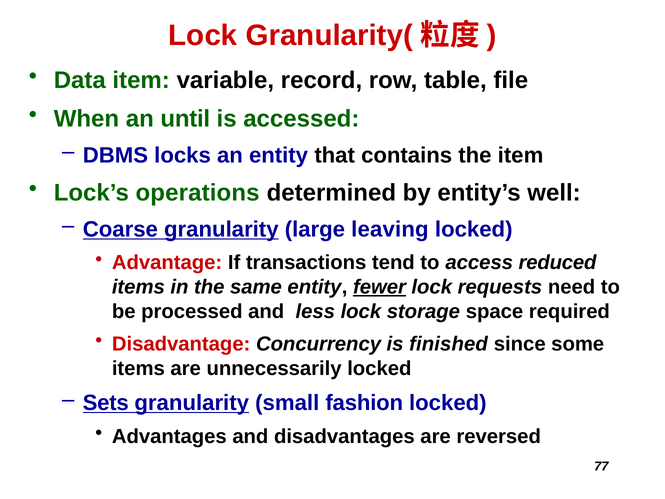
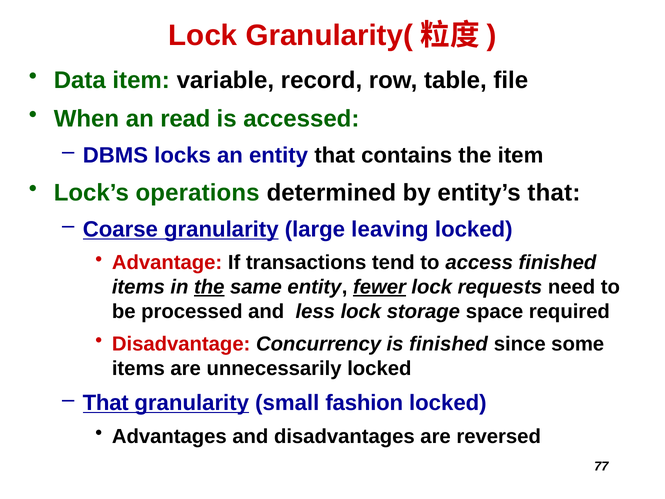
until: until -> read (185, 119)
entity’s well: well -> that (554, 193)
access reduced: reduced -> finished (557, 263)
the underline: none -> present (209, 287)
Sets: Sets -> That (106, 403)
